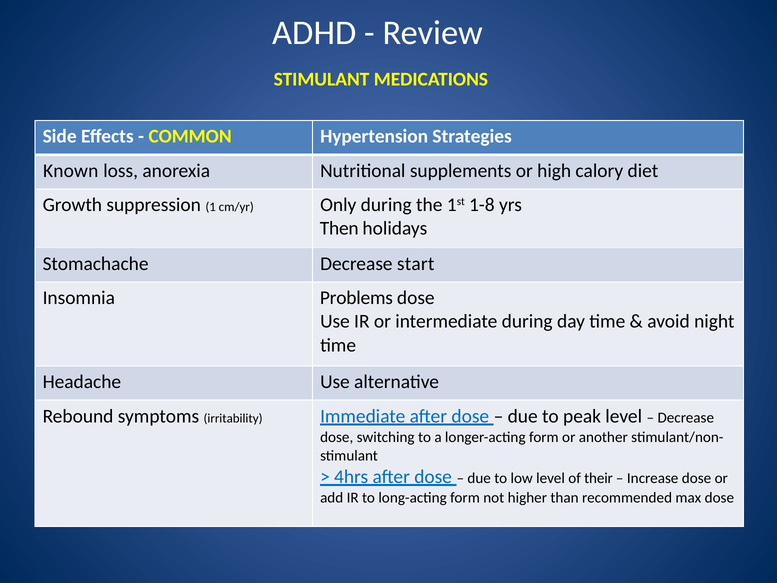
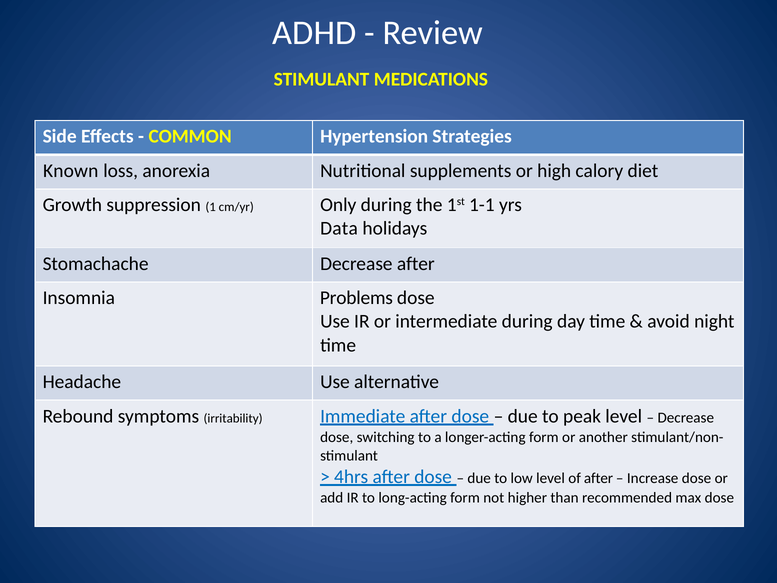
1-8: 1-8 -> 1-1 (482, 205)
Then: Then -> Data (339, 228)
Decrease start: start -> after (416, 264)
of their: their -> after (599, 478)
